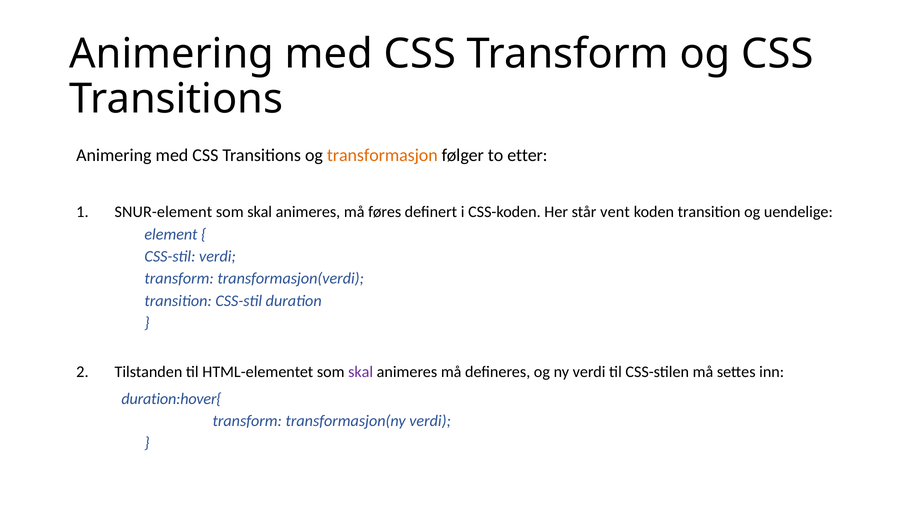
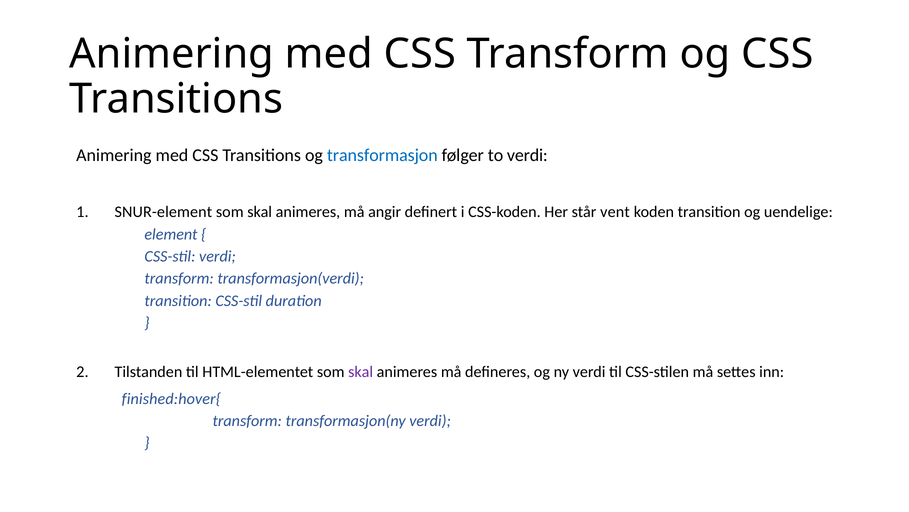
transformasjon colour: orange -> blue (382, 155)
to etter: etter -> verdi (527, 155)
føres: føres -> angir (385, 212)
duration:hover{: duration:hover{ -> finished:hover{ (171, 398)
